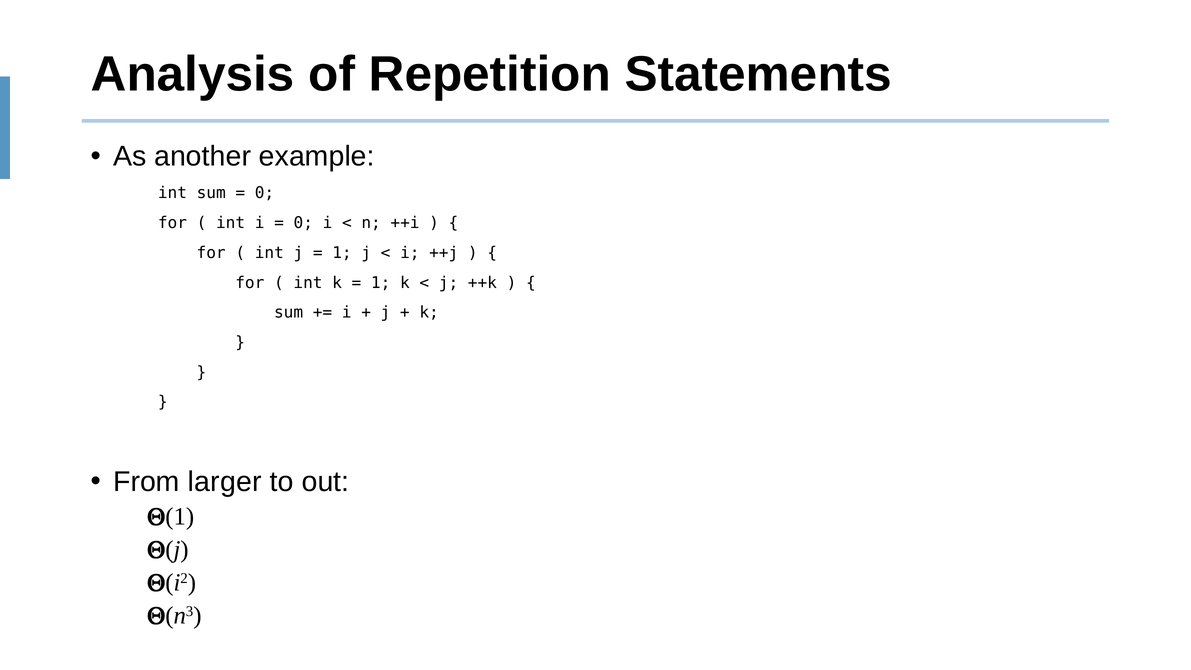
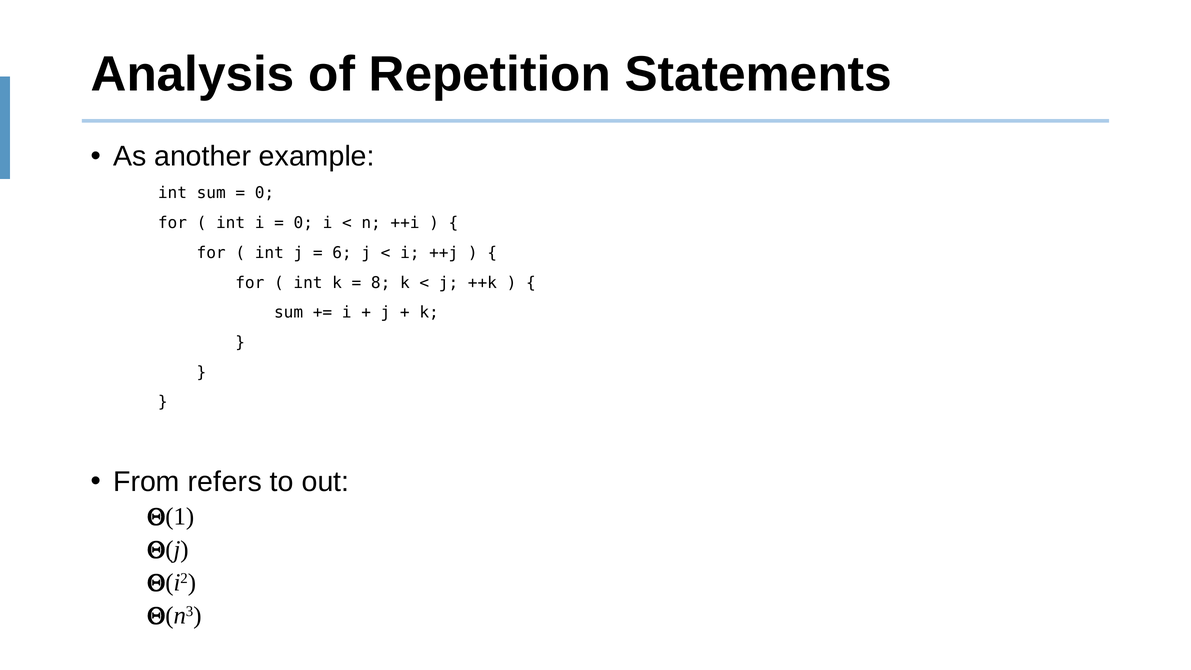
1: 1 -> 6 (342, 253)
1: 1 -> 8 (381, 283)
larger: larger -> refers (225, 482)
